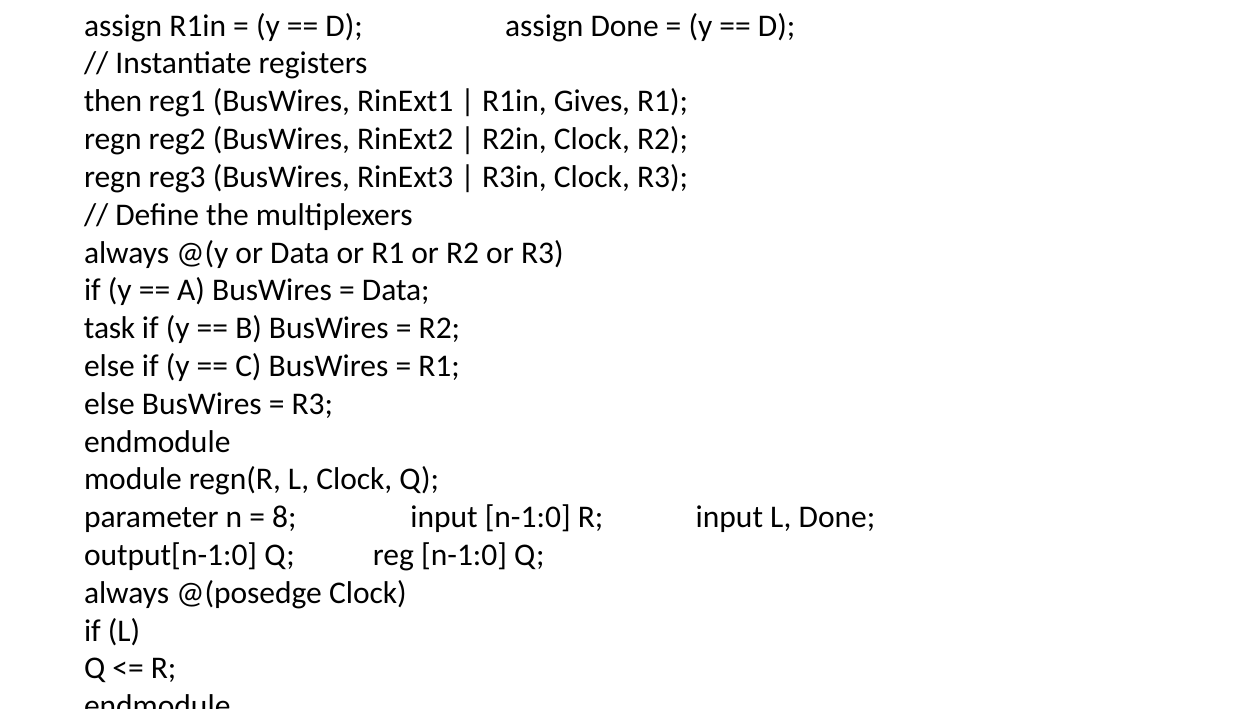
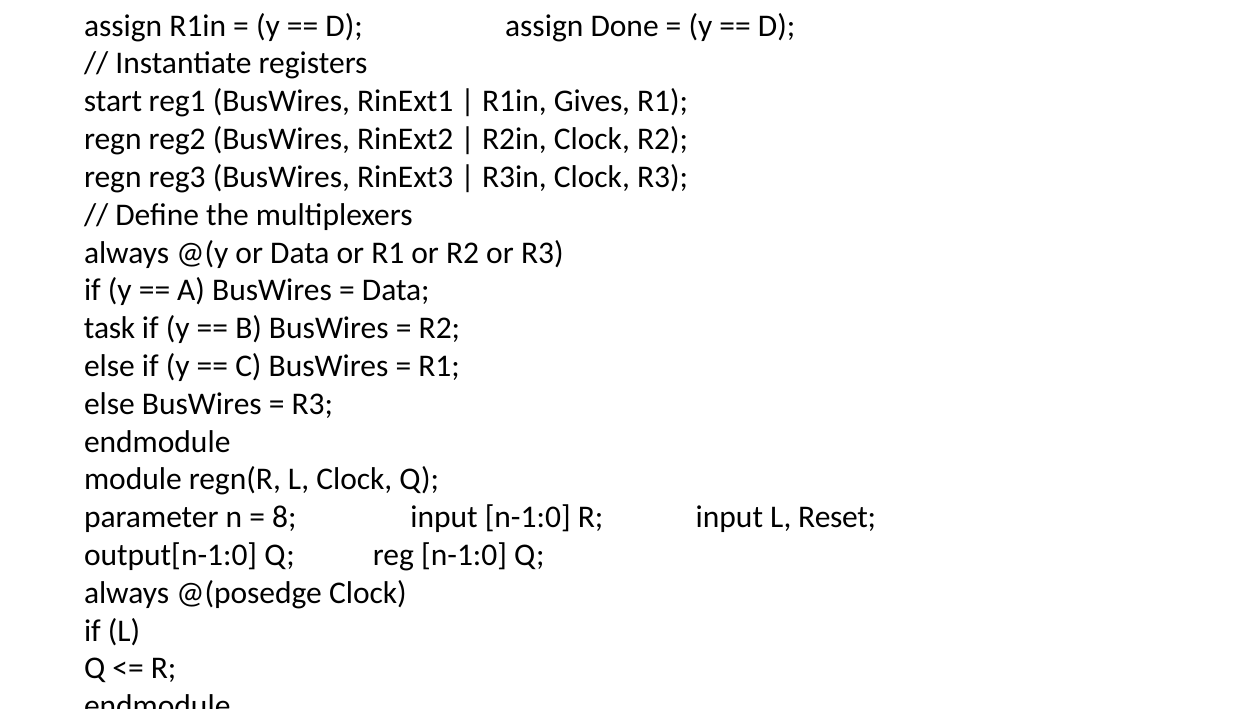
then: then -> start (113, 101)
L Done: Done -> Reset (837, 517)
